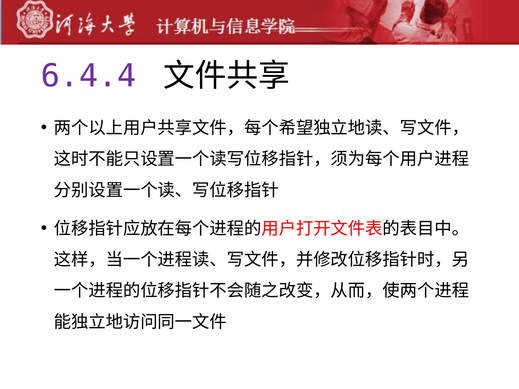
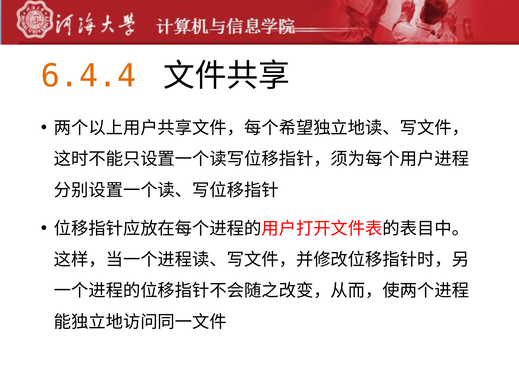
6.4.4 colour: purple -> orange (89, 76)
